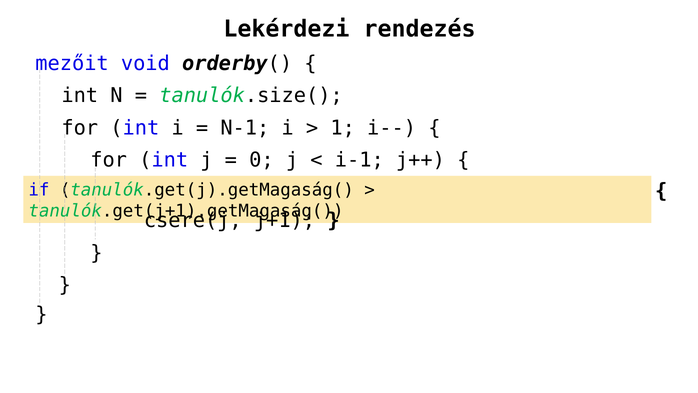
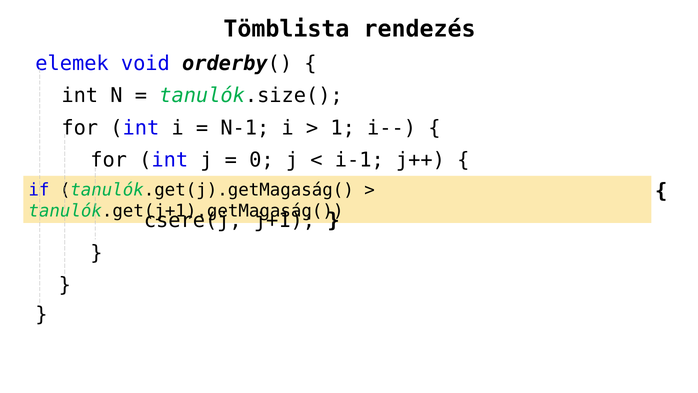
Lekérdezi: Lekérdezi -> Tömblista (286, 29)
mezőit: mezőit -> elemek (72, 64)
